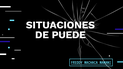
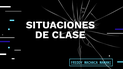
PUEDE: PUEDE -> CLASE (69, 35)
